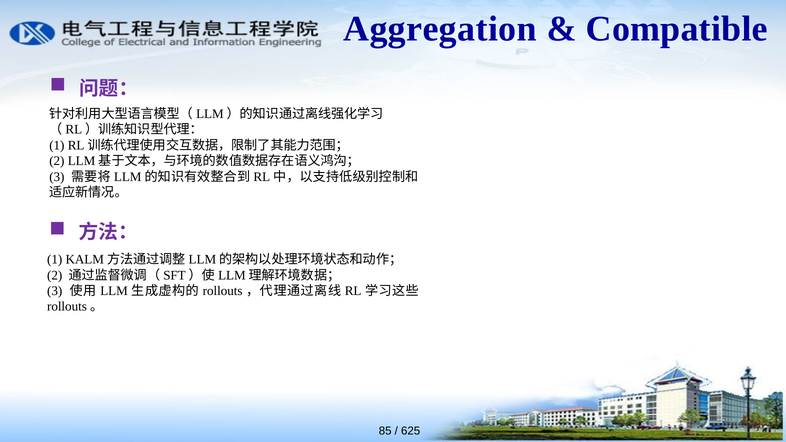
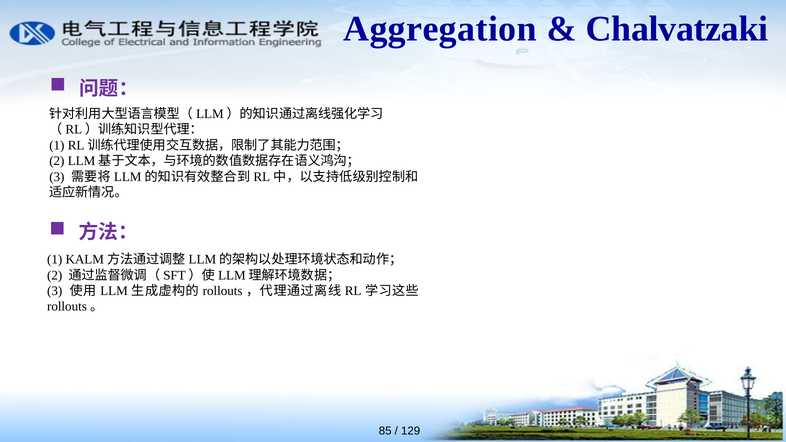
Compatible: Compatible -> Chalvatzaki (677, 29)
625: 625 -> 129 (411, 431)
